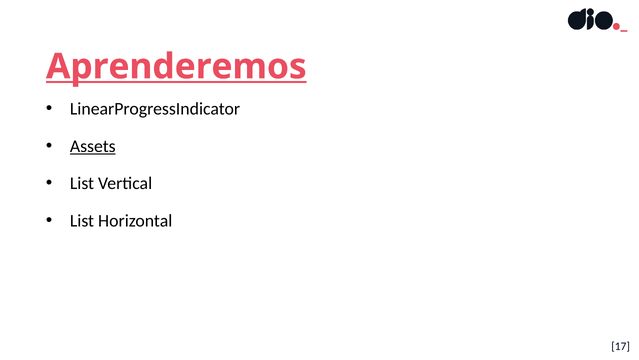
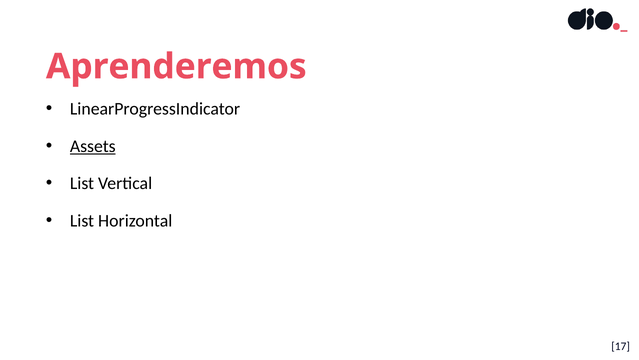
Aprenderemos underline: present -> none (176, 67)
